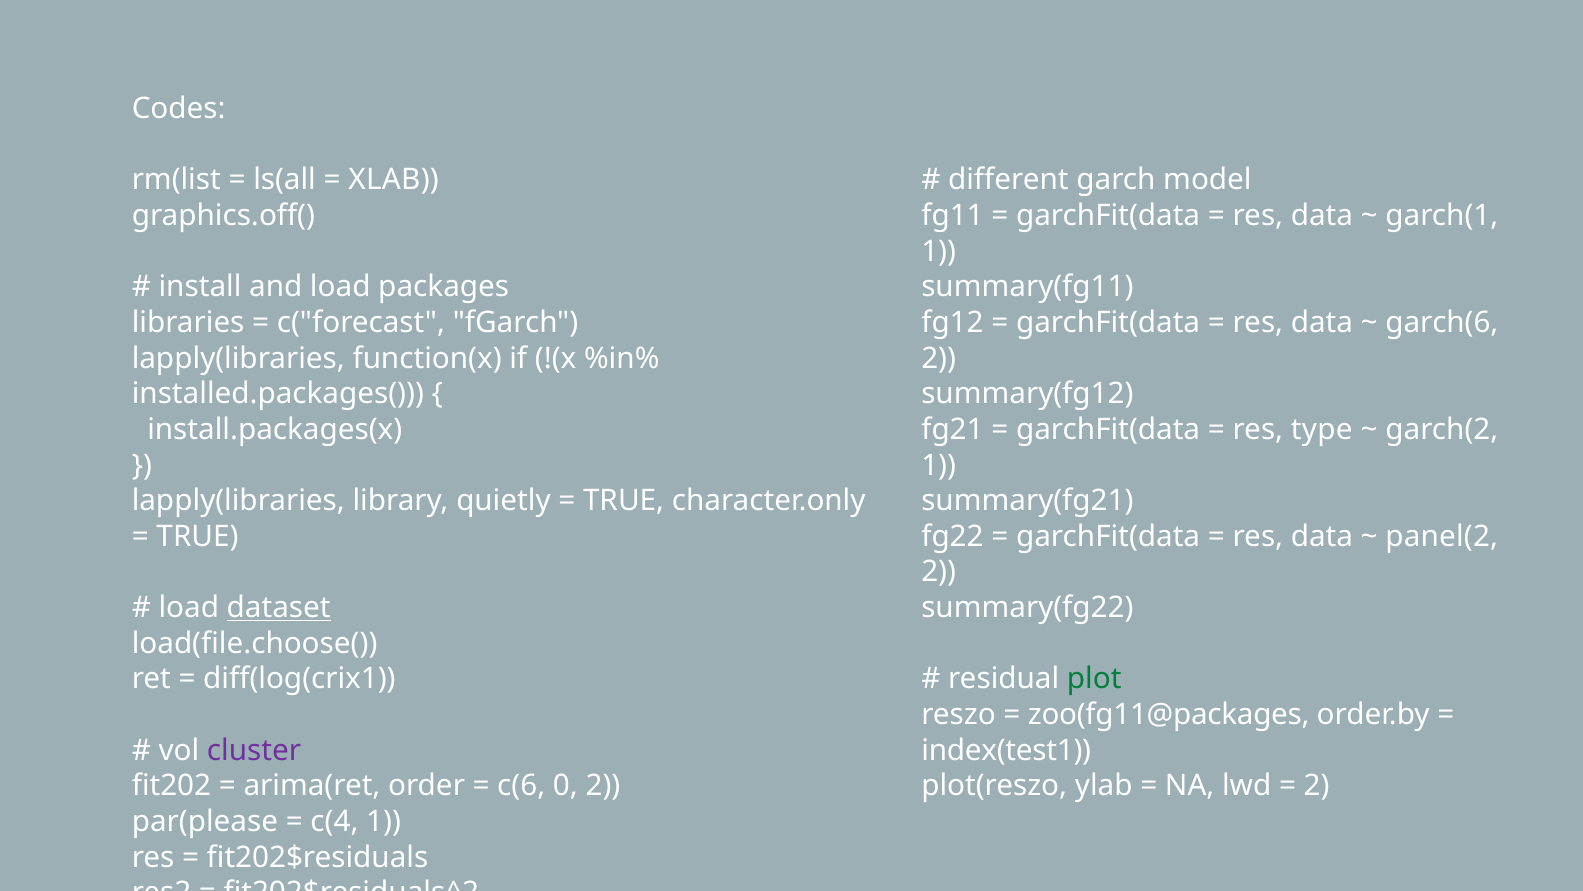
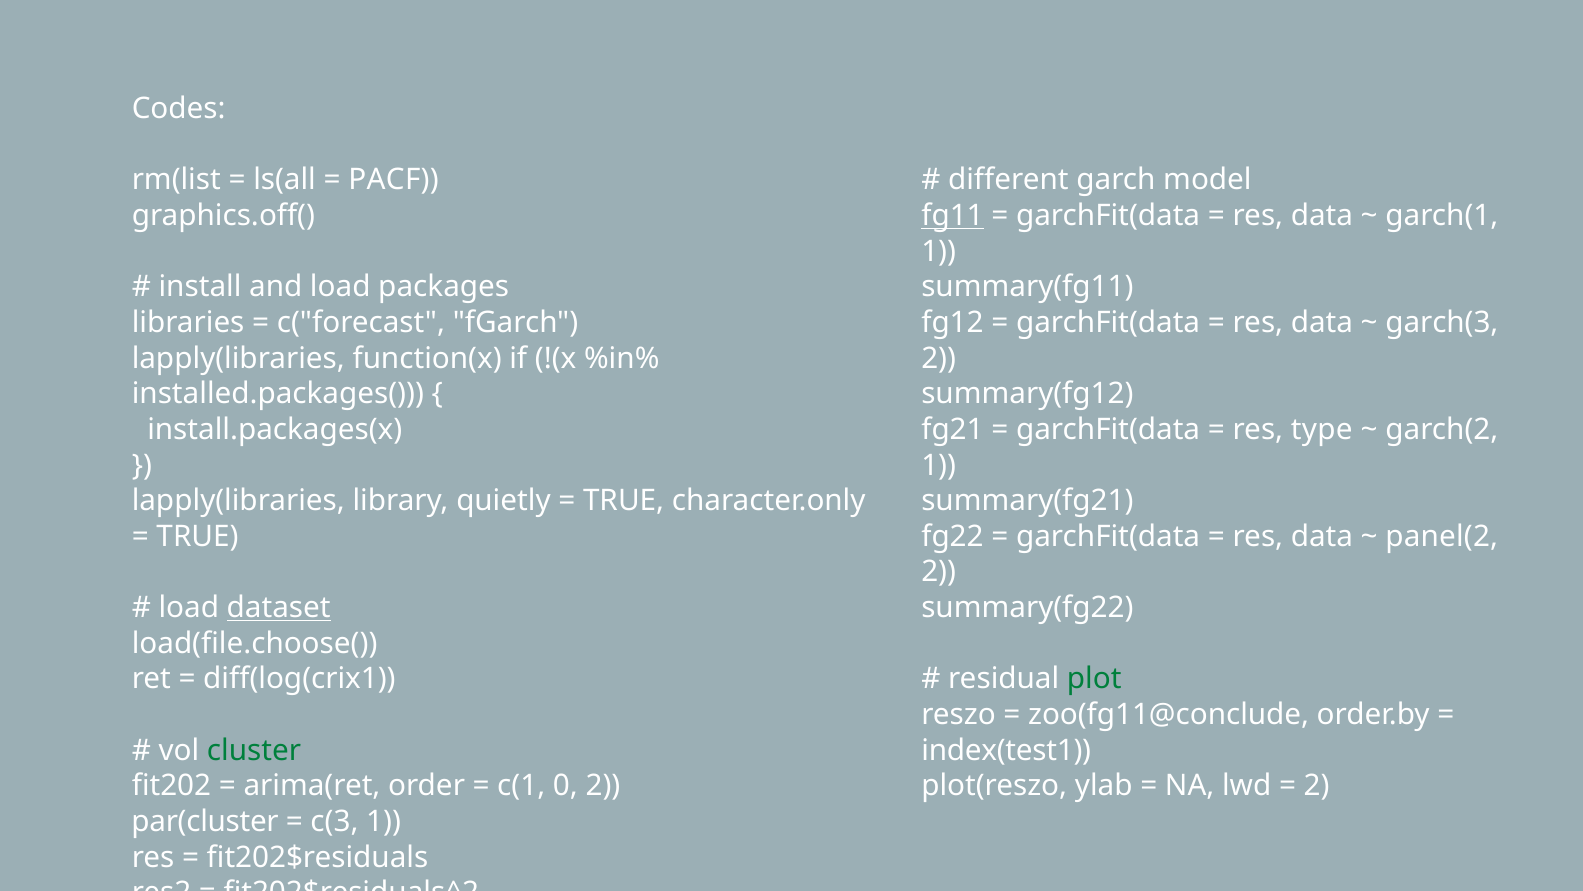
XLAB: XLAB -> PACF (394, 180)
fg11 underline: none -> present (953, 216)
garch(6: garch(6 -> garch(3 (1442, 322)
zoo(fg11@packages: zoo(fg11@packages -> zoo(fg11@conclude (1169, 714)
cluster colour: purple -> green (254, 750)
c(6: c(6 -> c(1 (521, 786)
par(please: par(please -> par(cluster (205, 821)
c(4: c(4 -> c(3 (334, 821)
